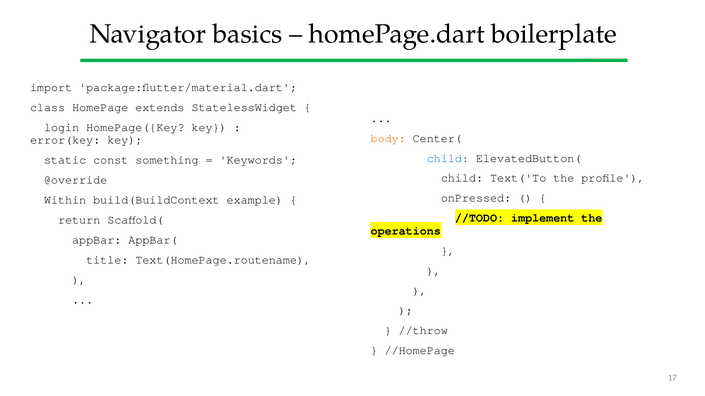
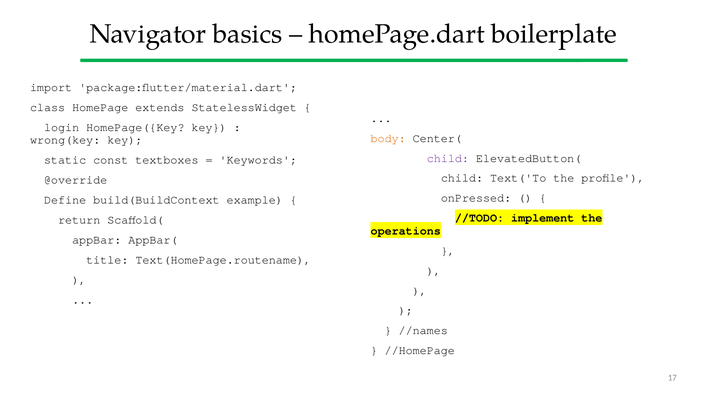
error(key: error(key -> wrong(key (65, 140)
child colour: blue -> purple (448, 158)
something: something -> textboxes (167, 160)
Within: Within -> Define (65, 200)
//throw: //throw -> //names (423, 331)
